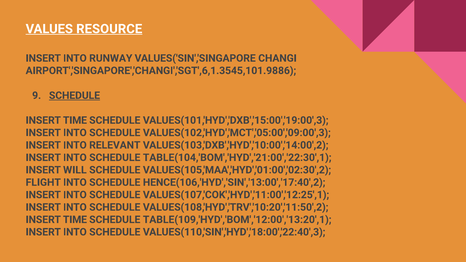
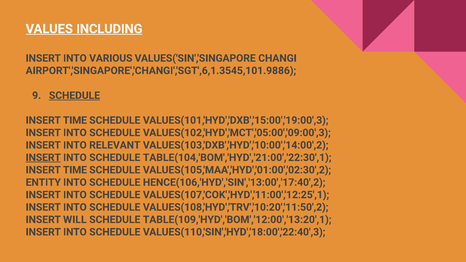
RESOURCE: RESOURCE -> INCLUDING (109, 29)
RUNWAY: RUNWAY -> VARIOUS (111, 58)
INSERT underline: none -> present (43, 158)
WILL: WILL -> TIME (75, 170)
FLIGHT: FLIGHT -> ENTITY (43, 182)
TIME: TIME -> WILL (75, 220)
